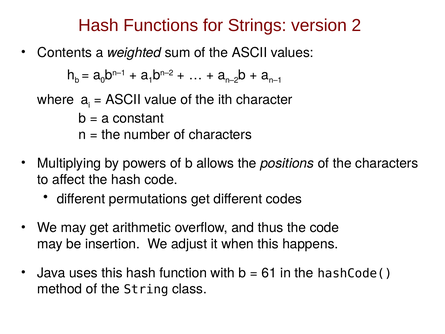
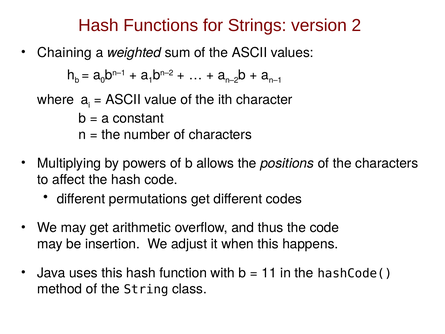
Contents: Contents -> Chaining (65, 52)
61: 61 -> 11 (269, 273)
